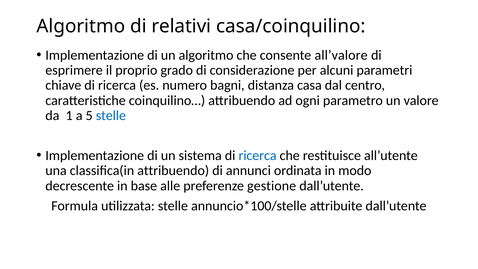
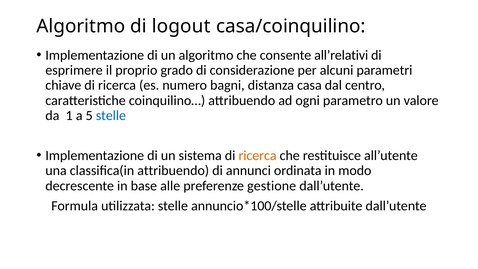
relativi: relativi -> logout (181, 26)
all’valore: all’valore -> all’relativi (341, 55)
ricerca colour: blue -> orange (258, 156)
